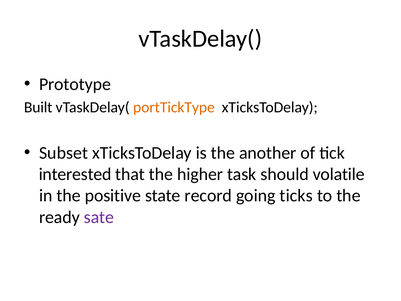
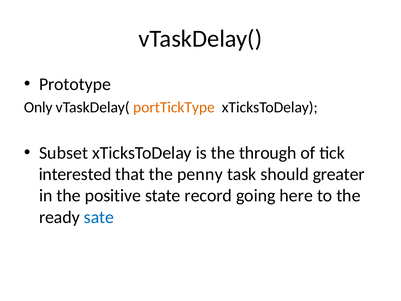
Built: Built -> Only (38, 107)
another: another -> through (268, 153)
higher: higher -> penny (200, 174)
volatile: volatile -> greater (339, 174)
ticks: ticks -> here (296, 196)
sate colour: purple -> blue (99, 217)
